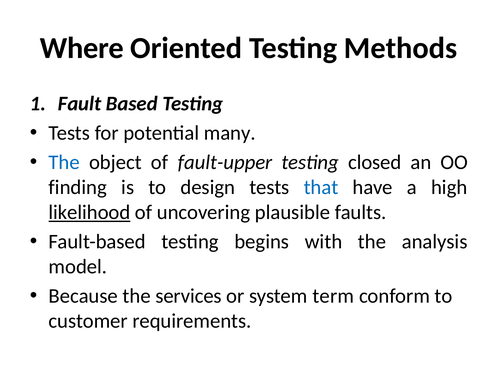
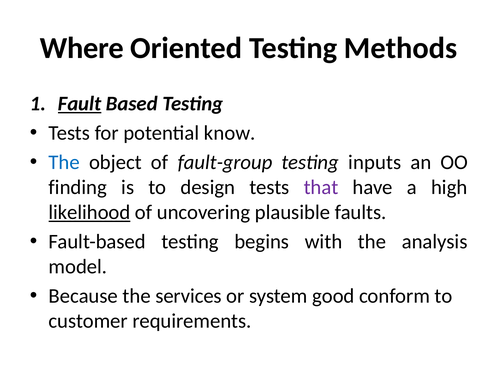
Fault underline: none -> present (80, 104)
many: many -> know (230, 133)
fault-upper: fault-upper -> fault-group (225, 162)
closed: closed -> inputs (375, 162)
that colour: blue -> purple (321, 187)
term: term -> good (333, 296)
